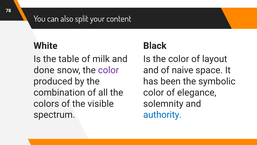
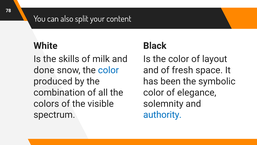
table: table -> skills (69, 59)
color colour: purple -> blue (108, 70)
naive: naive -> fresh (182, 70)
